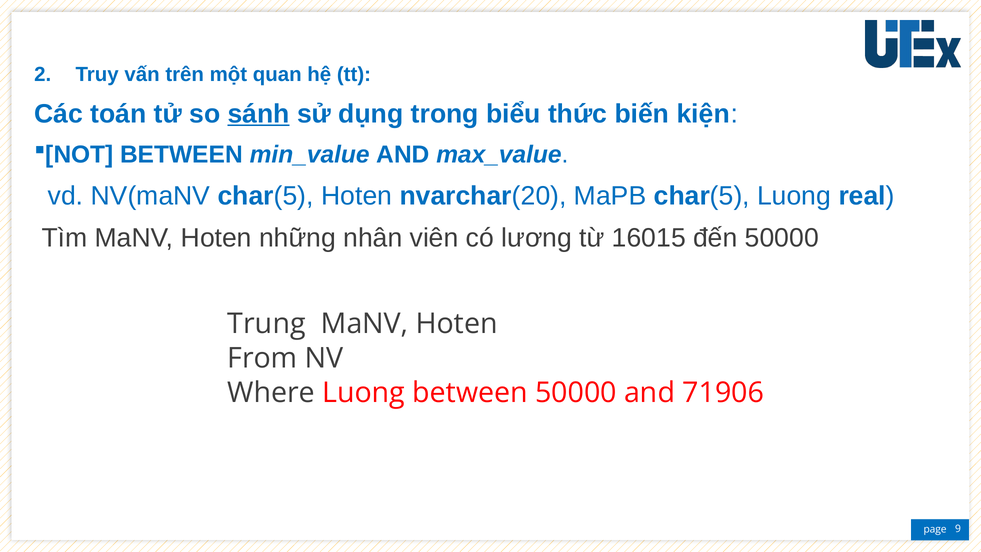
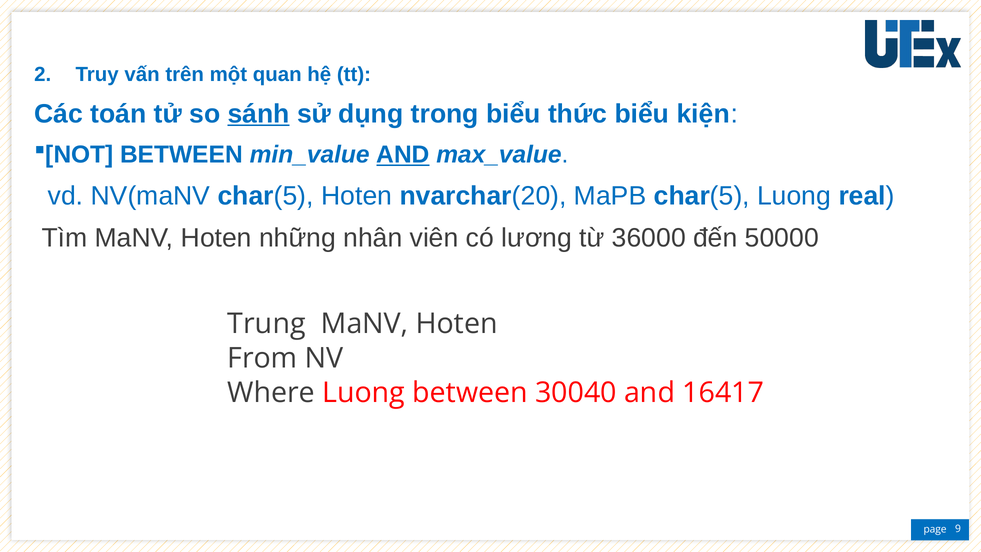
thức biến: biến -> biểu (642, 114)
AND underline: none -> present (403, 155)
16015: 16015 -> 36000 (649, 238)
between 50000: 50000 -> 30040 (576, 393)
71906: 71906 -> 16417 (723, 393)
